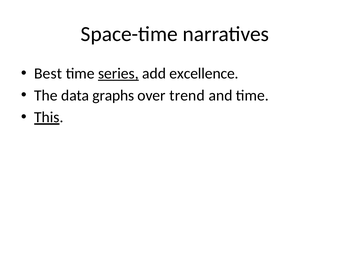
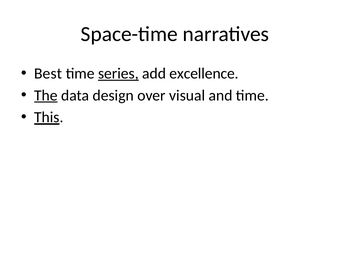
The underline: none -> present (46, 95)
graphs: graphs -> design (113, 95)
trend: trend -> visual (187, 95)
